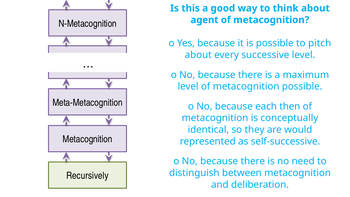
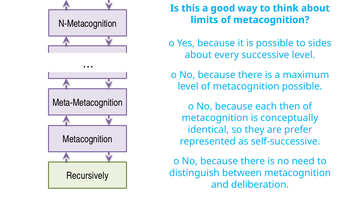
agent: agent -> limits (204, 20)
pitch: pitch -> sides (320, 43)
would: would -> prefer (298, 130)
